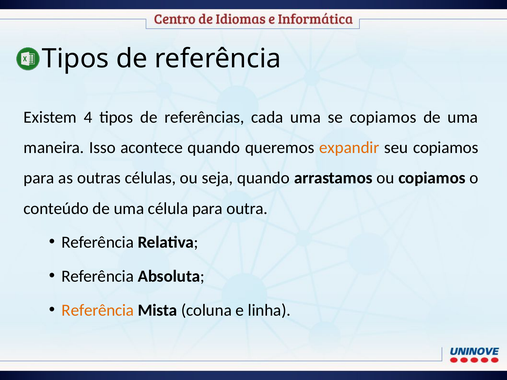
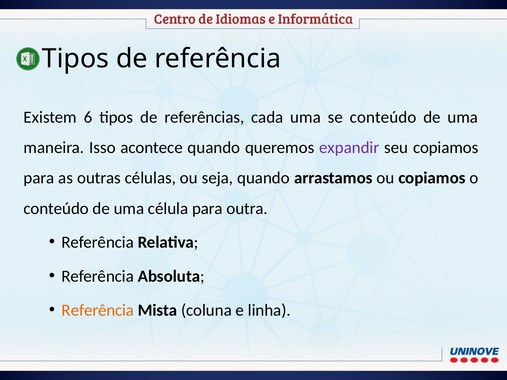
4: 4 -> 6 (88, 117)
se copiamos: copiamos -> conteúdo (383, 117)
expandir colour: orange -> purple (349, 148)
